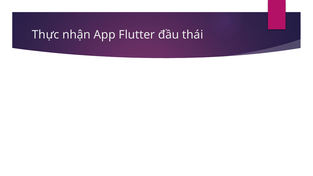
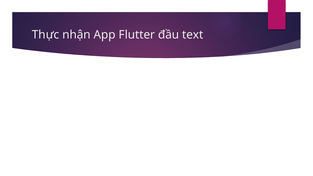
thái: thái -> text (193, 35)
